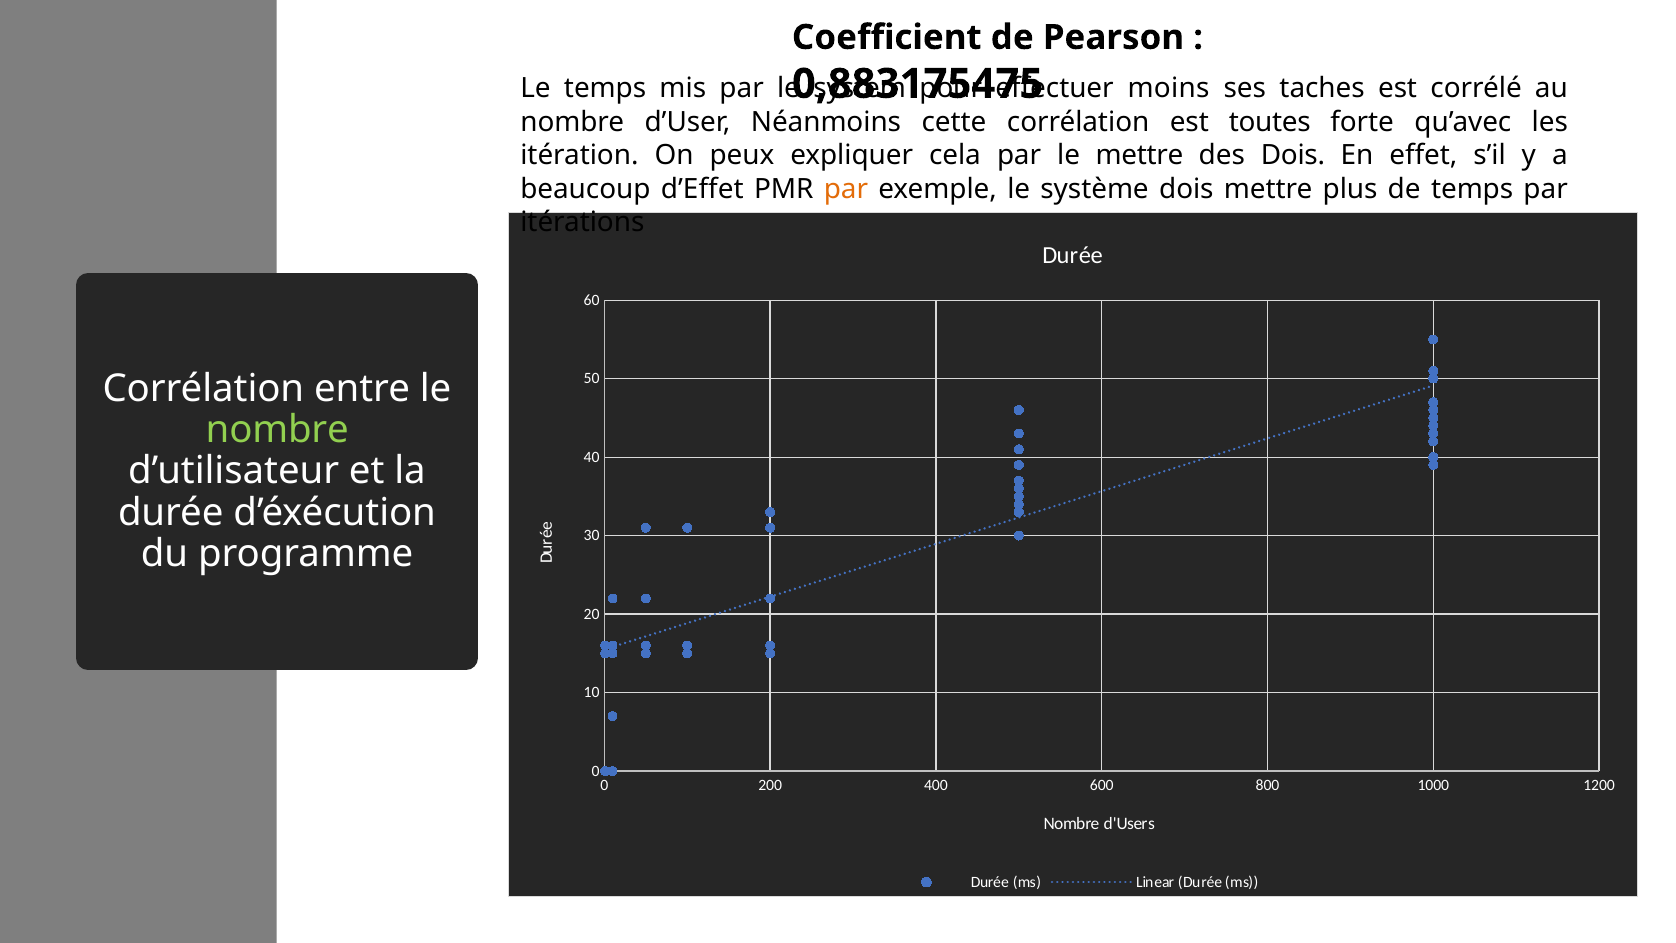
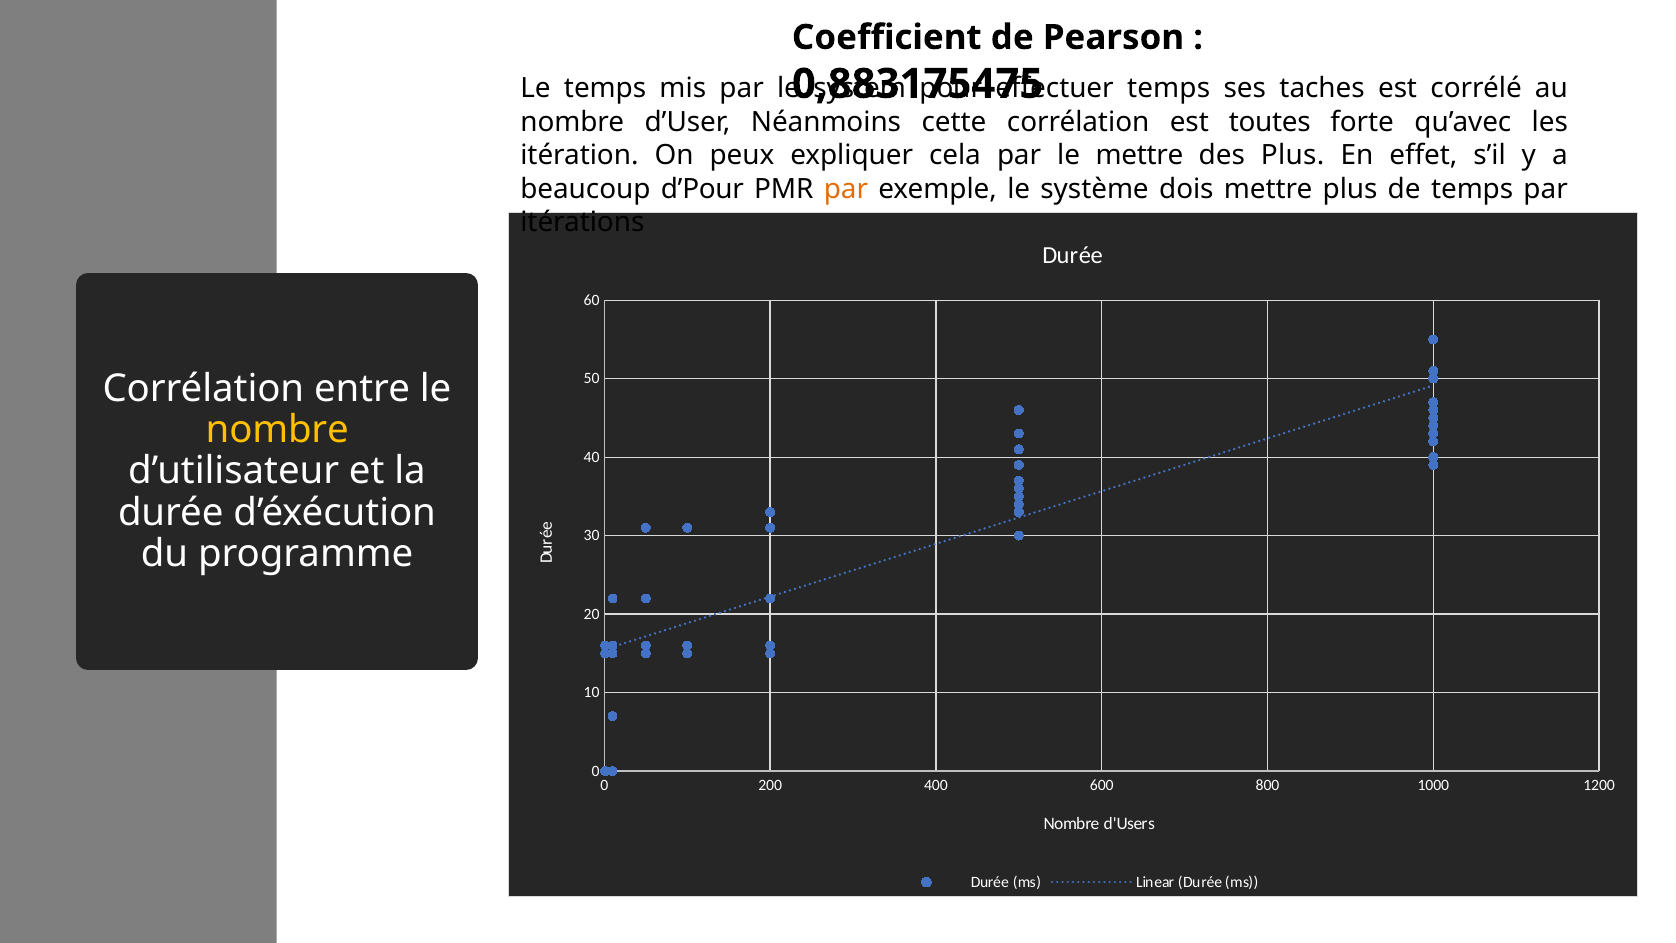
moins: moins -> temps (1169, 88)
des Dois: Dois -> Plus (1293, 155)
d’Effet: d’Effet -> d’Pour (702, 189)
nombre colour: light green -> yellow (277, 430)
